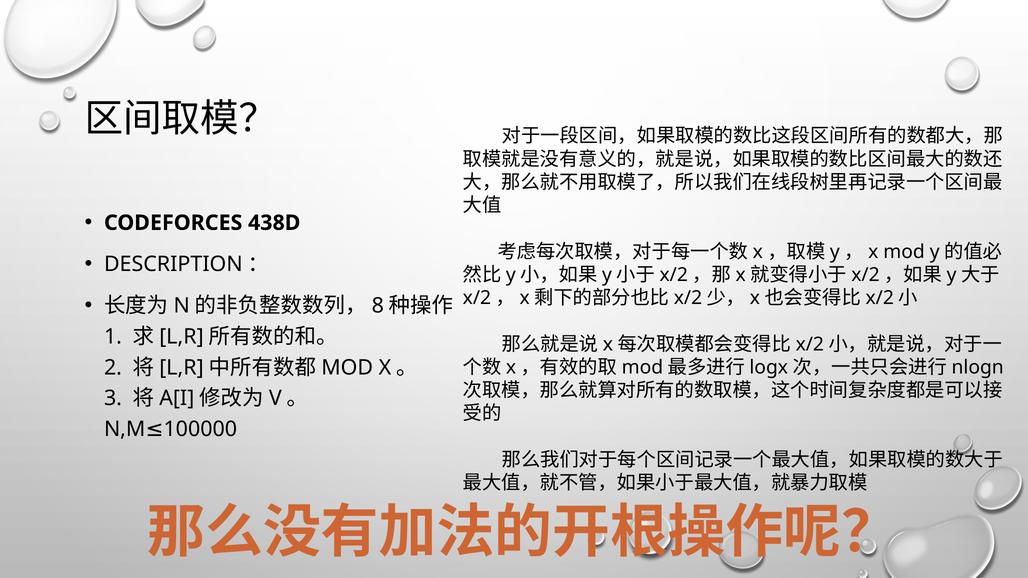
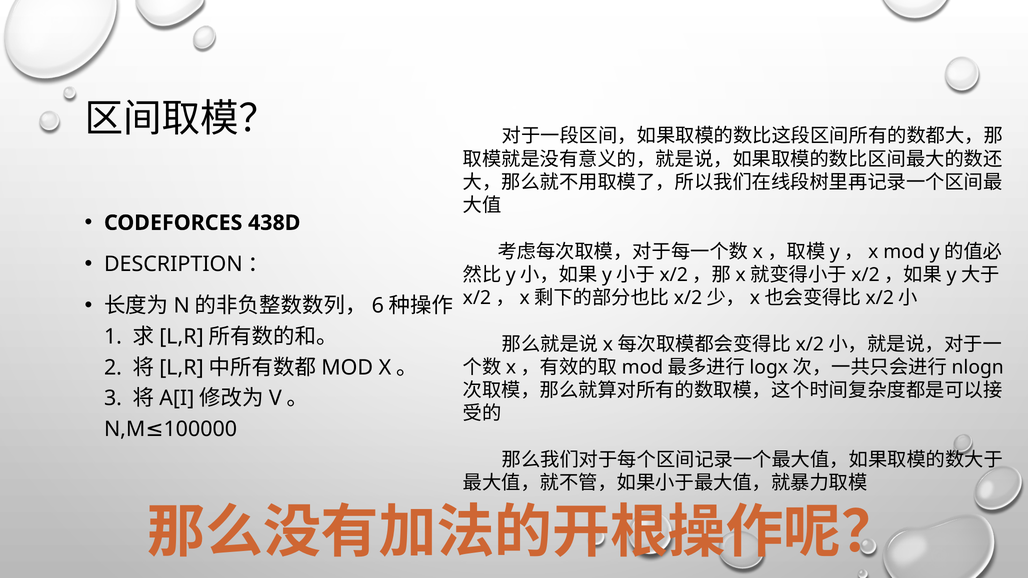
8: 8 -> 6 (378, 306)
